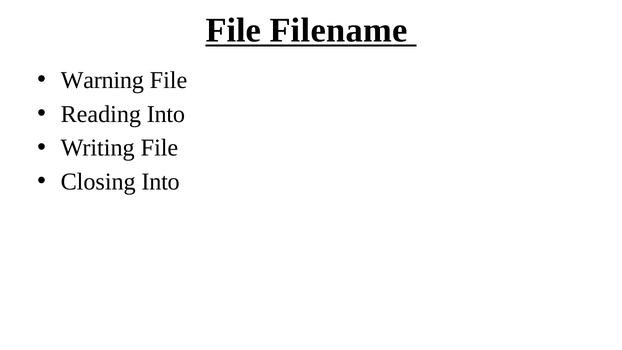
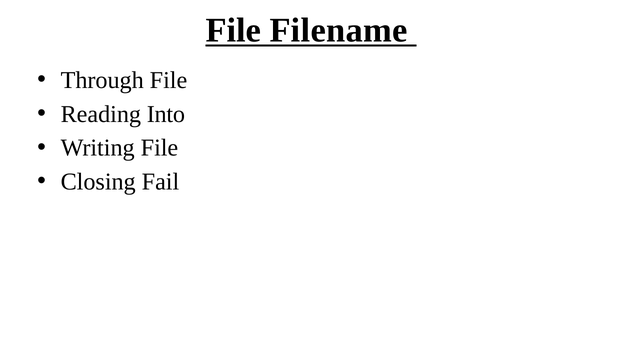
Warning: Warning -> Through (102, 80)
Closing Into: Into -> Fail (160, 182)
